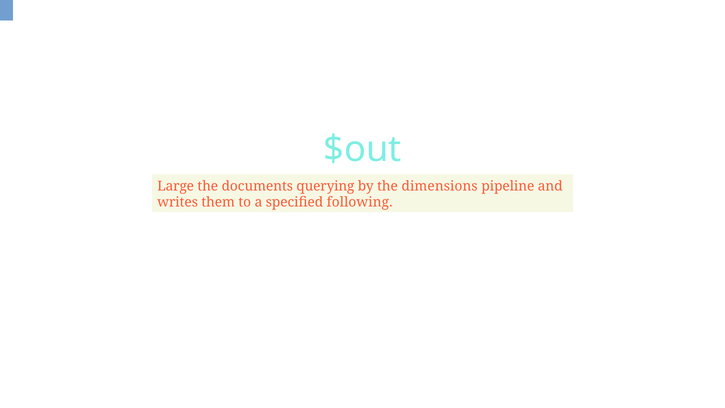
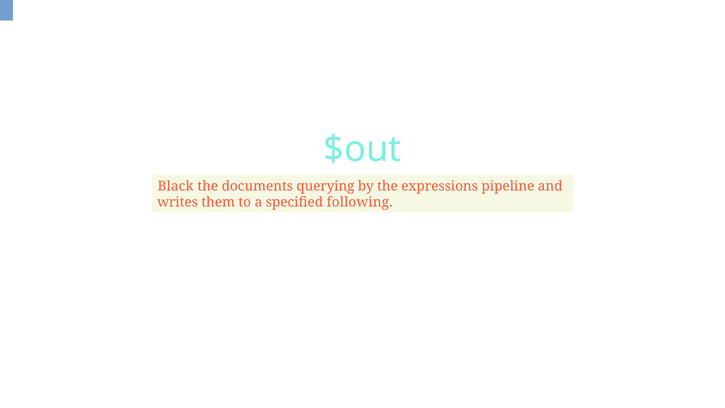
Large: Large -> Black (176, 186)
dimensions: dimensions -> expressions (440, 186)
